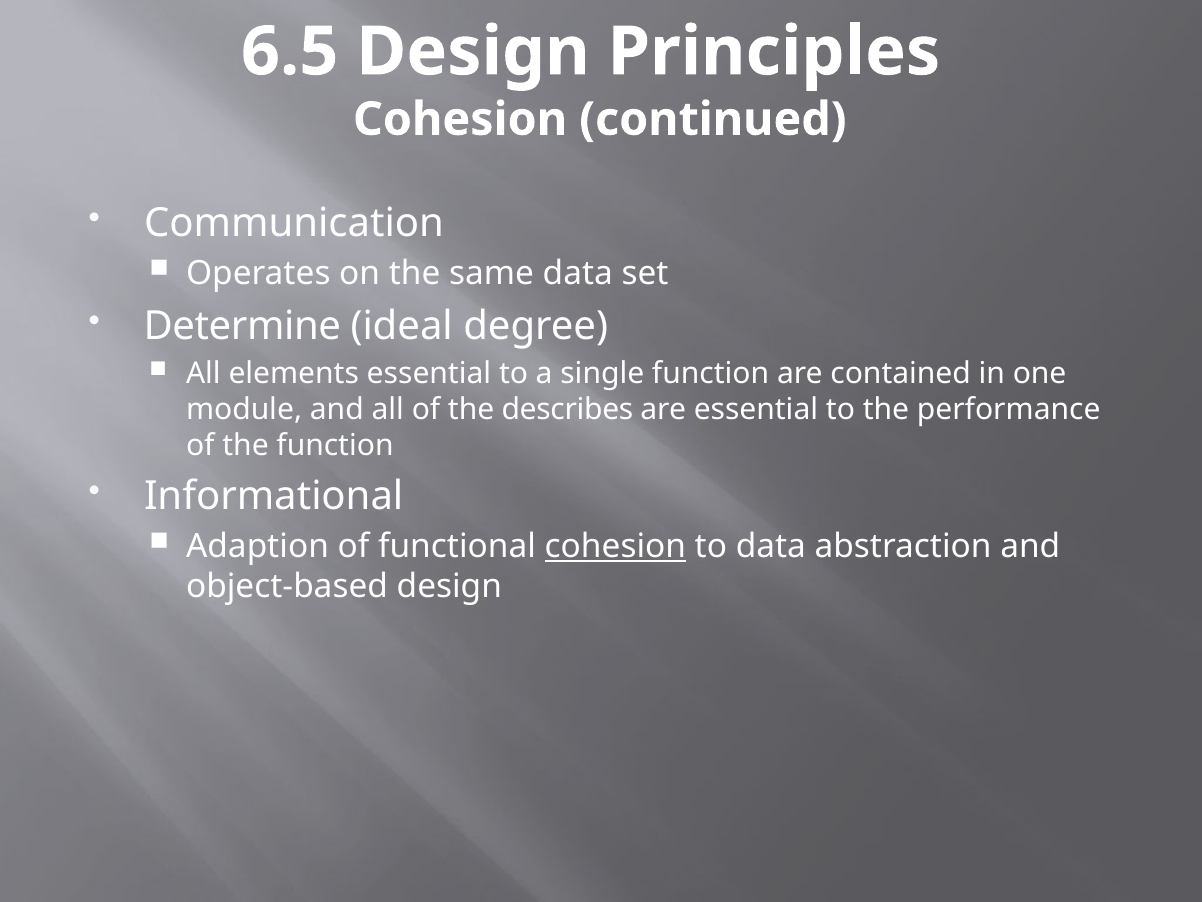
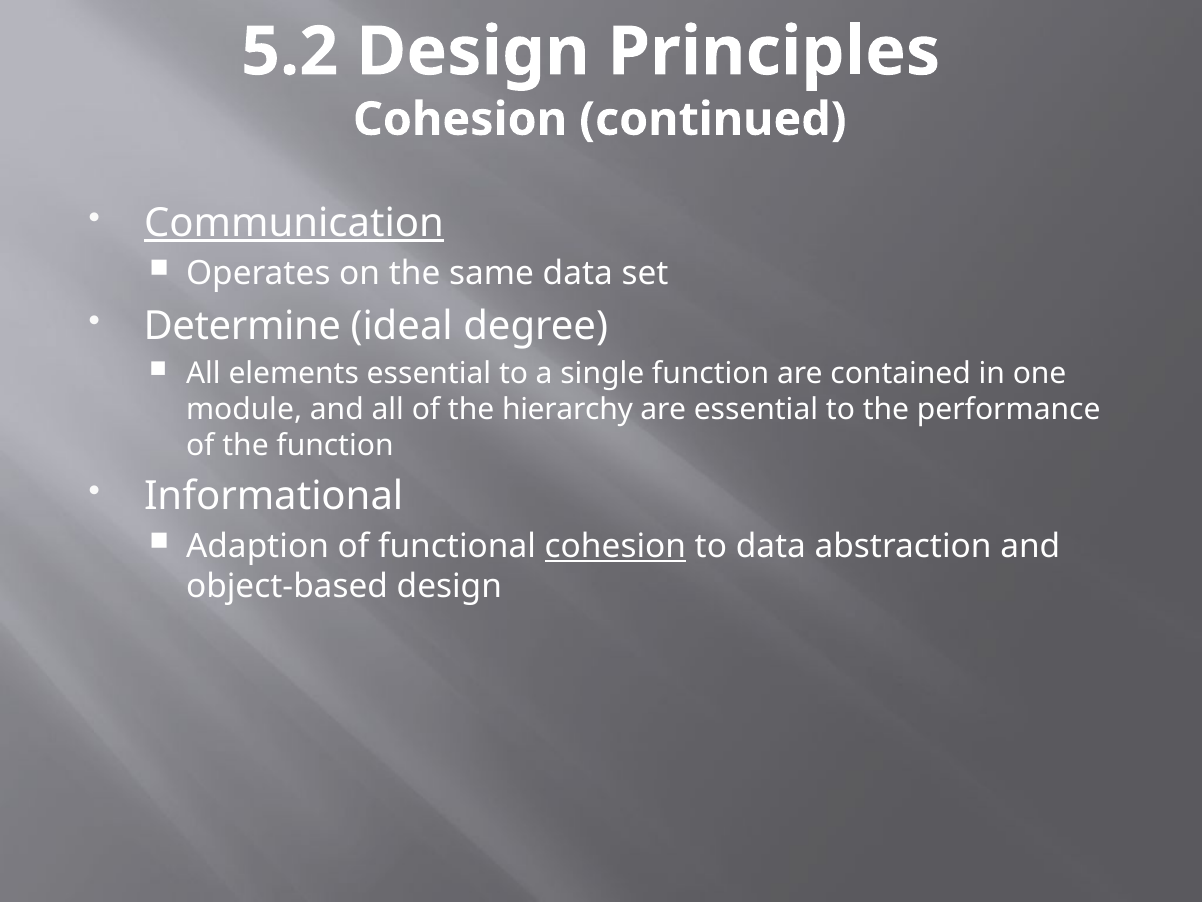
6.5: 6.5 -> 5.2 (290, 52)
Communication underline: none -> present (294, 223)
describes: describes -> hierarchy (567, 409)
